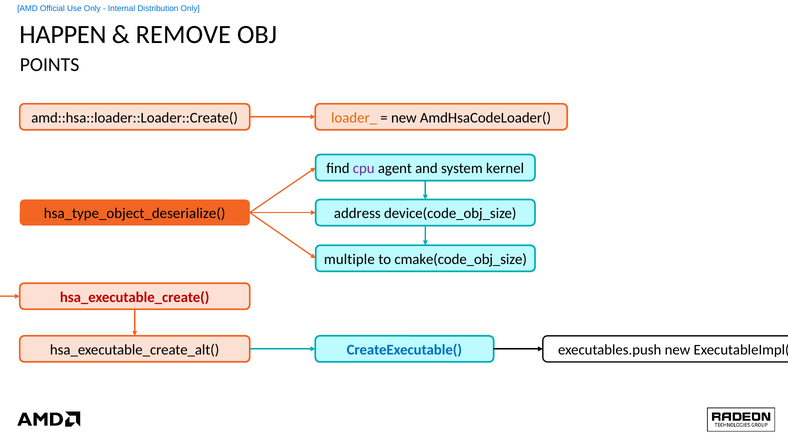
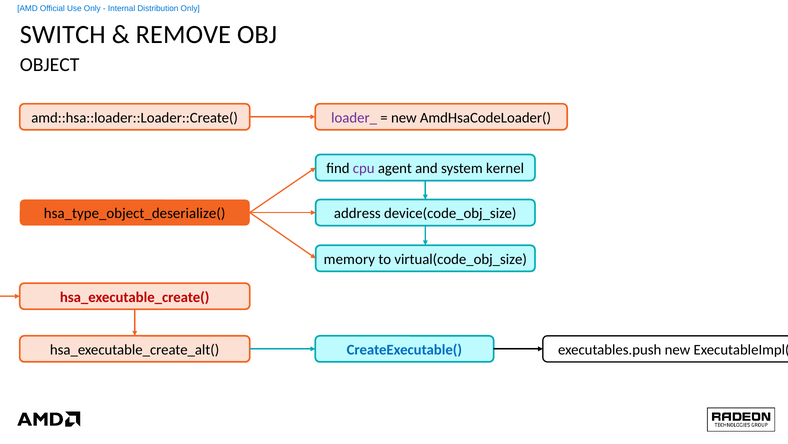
HAPPEN: HAPPEN -> SWITCH (63, 35)
POINTS: POINTS -> OBJECT (50, 65)
loader_ colour: orange -> purple (354, 118)
multiple: multiple -> memory (349, 259)
cmake(code_obj_size: cmake(code_obj_size -> virtual(code_obj_size (461, 259)
